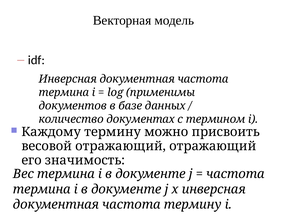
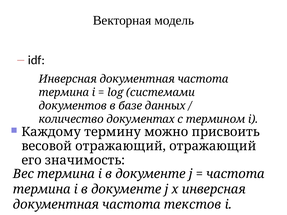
применимы: применимы -> системами (161, 93)
частота термину: термину -> текстов (193, 205)
